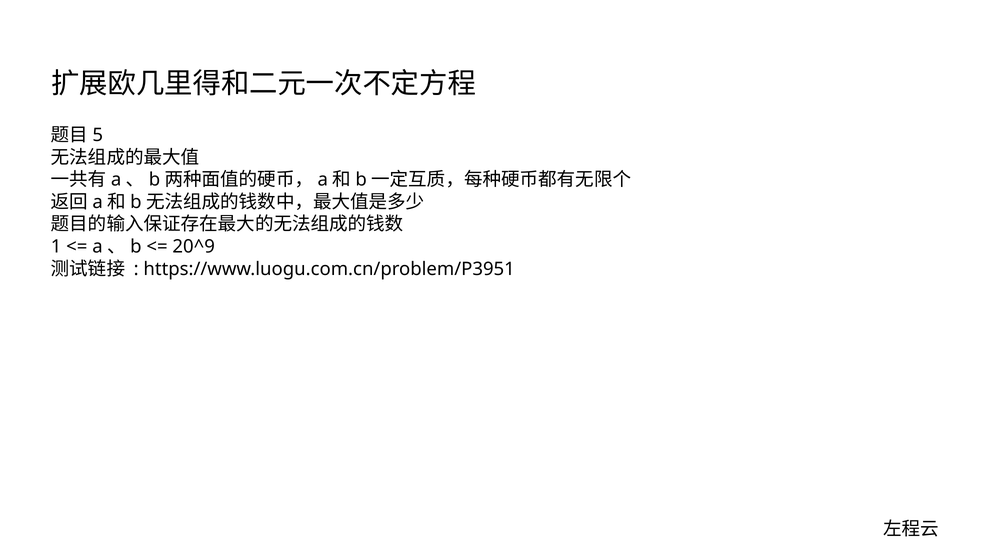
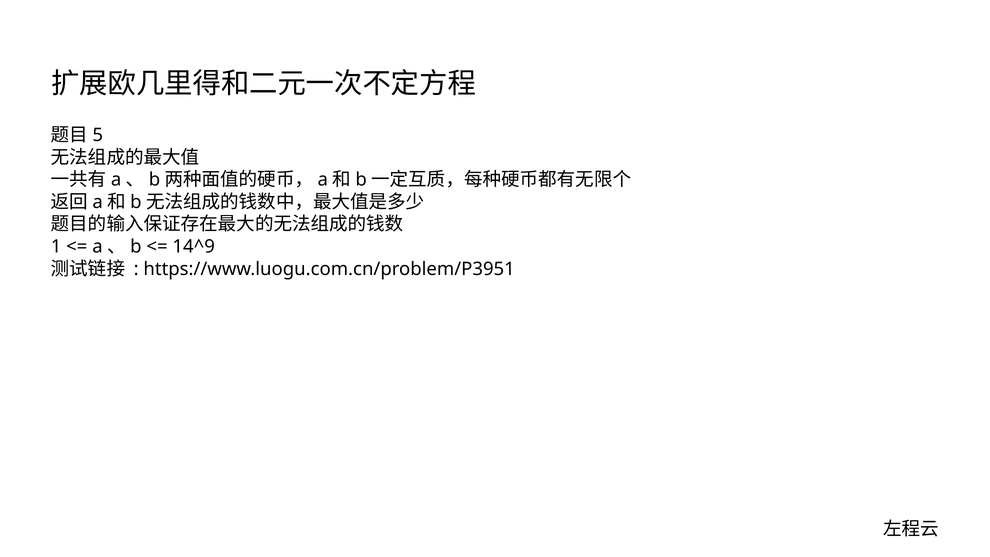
20^9: 20^9 -> 14^9 (194, 247)
